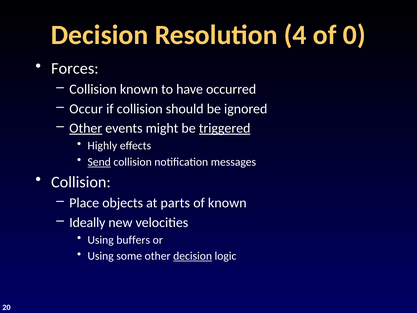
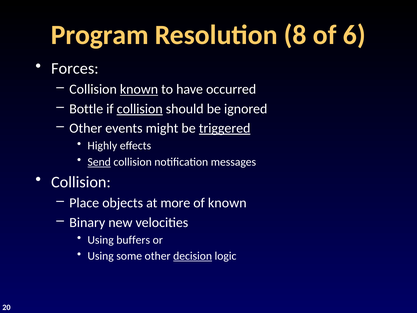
Decision: Decision -> Program (100, 35)
4: 4 -> 8 (295, 35)
0: 0 -> 6 (354, 35)
known underline: none -> present (139, 89)
Occur: Occur -> Bottle (86, 109)
collision underline: none -> present (140, 109)
Other underline: present -> none (86, 128)
parts: parts -> more (175, 203)
Ideally: Ideally -> Binary (87, 222)
